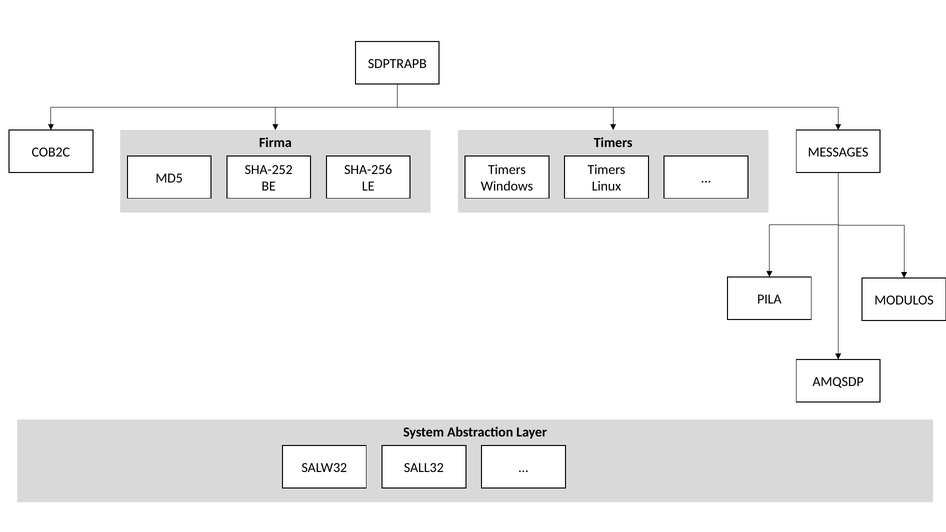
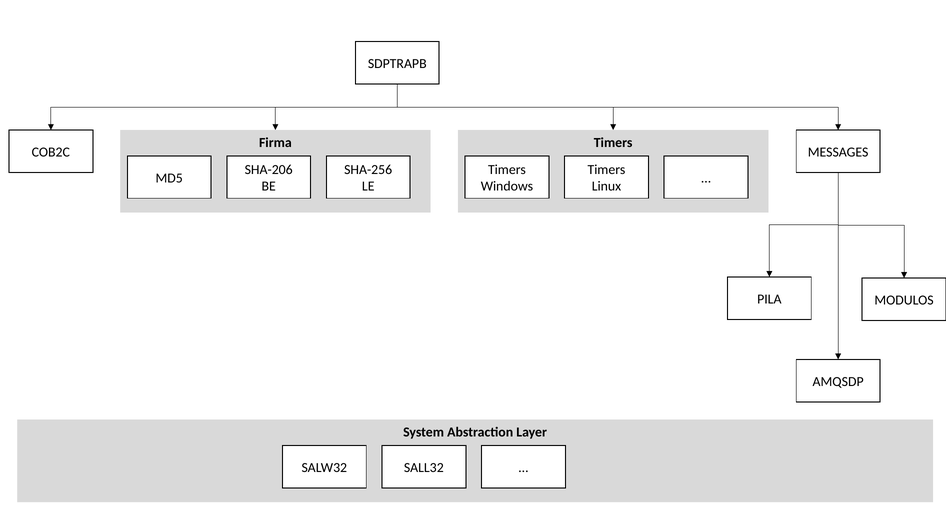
SHA-252: SHA-252 -> SHA-206 (269, 170)
